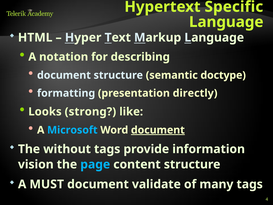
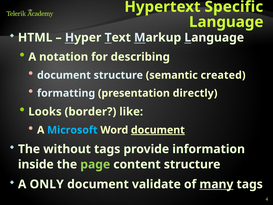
doctype: doctype -> created (223, 75)
strong: strong -> border (90, 112)
vision: vision -> inside (36, 164)
page colour: light blue -> light green (95, 164)
MUST: MUST -> ONLY (47, 184)
many underline: none -> present (216, 184)
